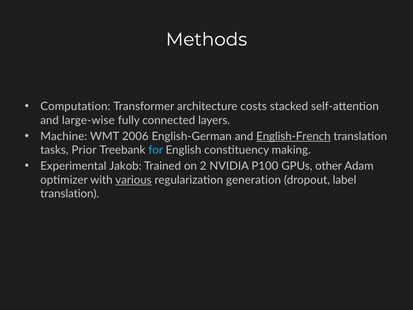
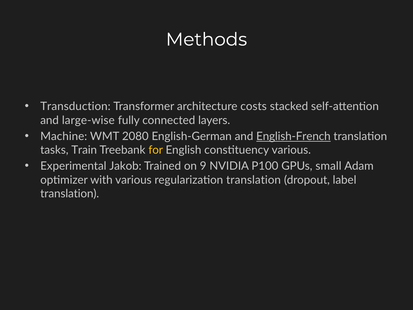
Computation: Computation -> Transduction (75, 106)
2006: 2006 -> 2080 (135, 136)
Prior: Prior -> Train (84, 150)
for colour: light blue -> yellow (156, 150)
constituency making: making -> various (291, 150)
2: 2 -> 9 (203, 166)
other: other -> small (328, 166)
various underline: present -> none (133, 180)
regularization generation: generation -> translation (254, 180)
